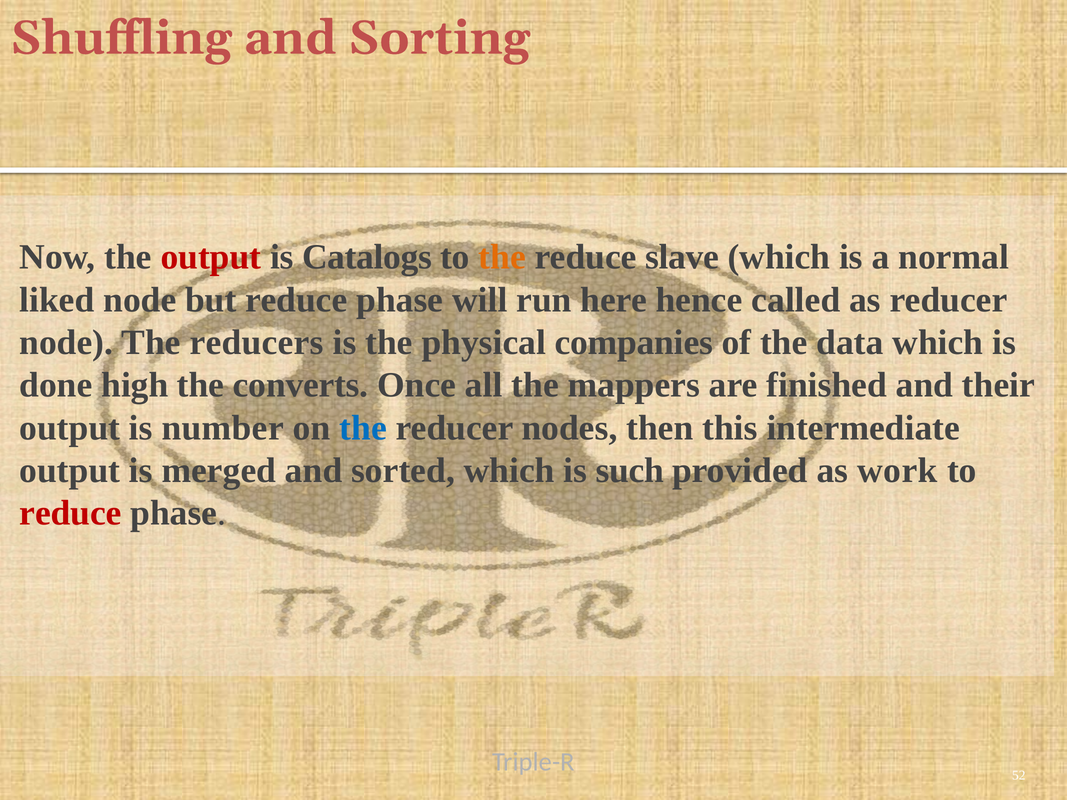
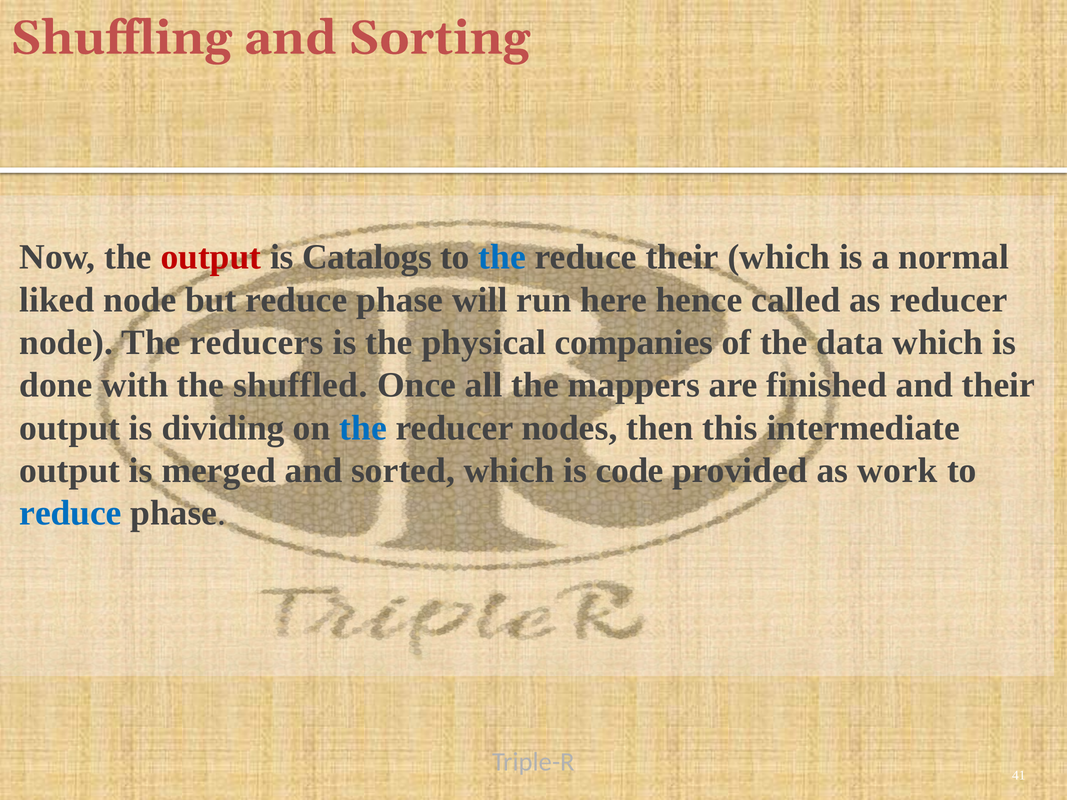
the colour: orange -> blue (502, 257)
reduce slave: slave -> their (682, 257)
high: high -> with (135, 385)
converts: converts -> shuffled (300, 385)
number: number -> dividing (223, 428)
such: such -> code (630, 471)
reduce colour: red -> blue (70, 513)
52: 52 -> 41 (1019, 776)
